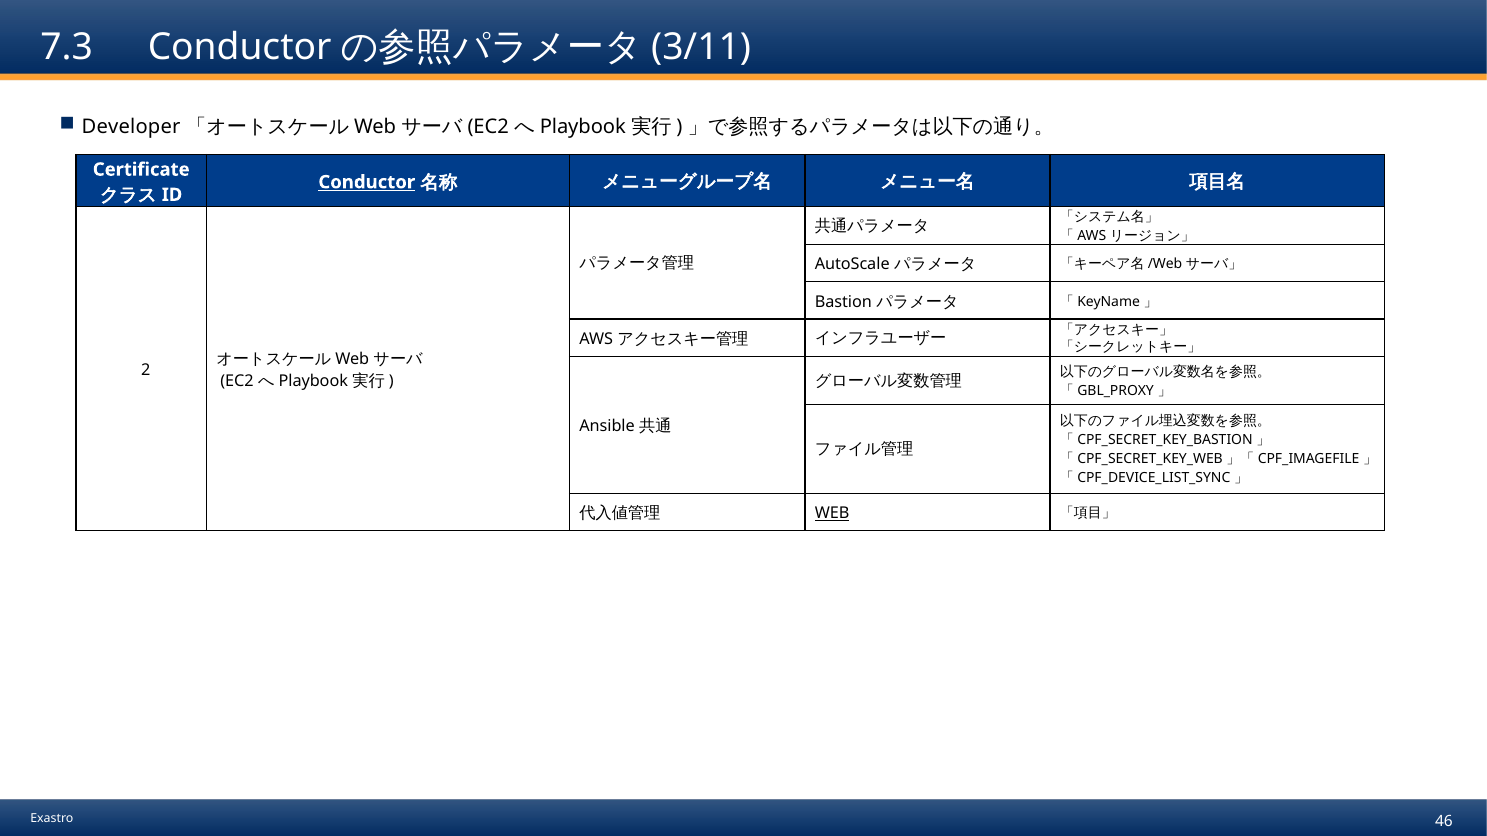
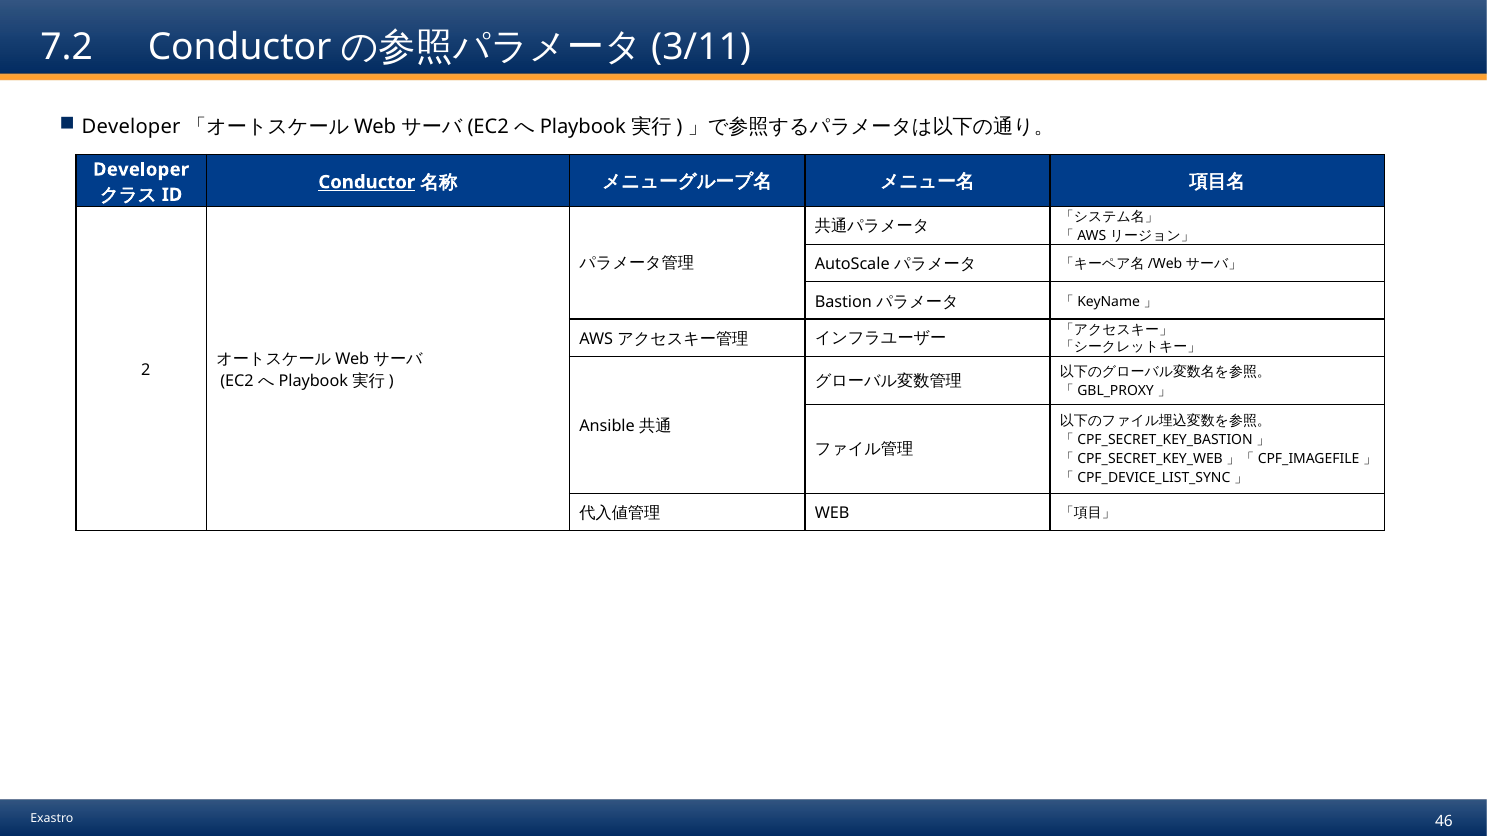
7.3: 7.3 -> 7.2 (67, 47)
Certificate: Certificate -> Developer (141, 170)
WEB underline: present -> none (832, 514)
